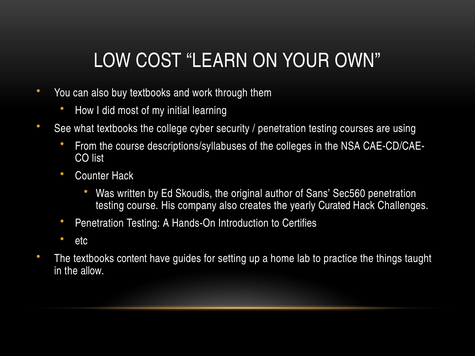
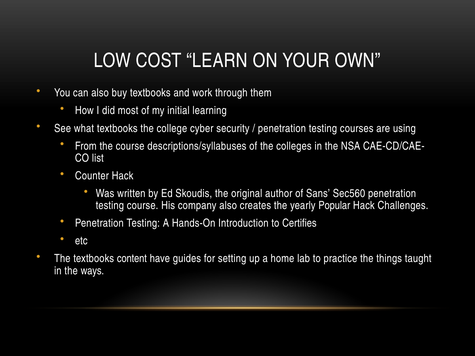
Curated: Curated -> Popular (334, 206)
allow: allow -> ways (92, 271)
